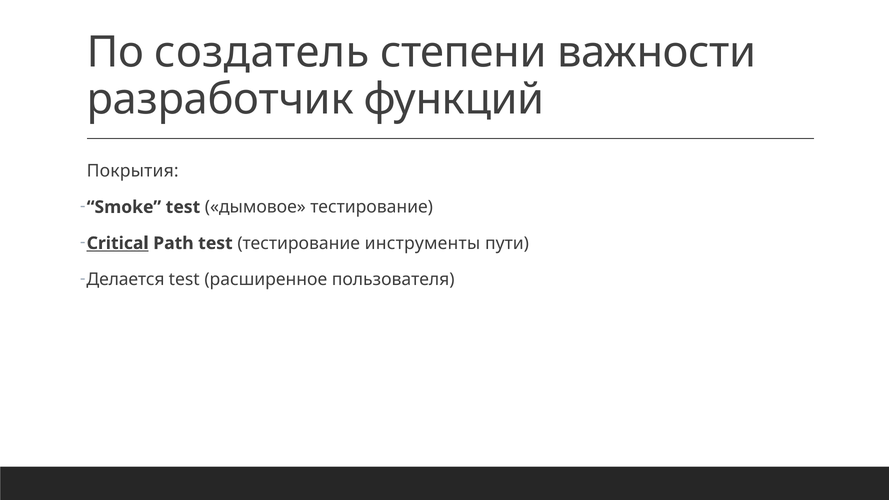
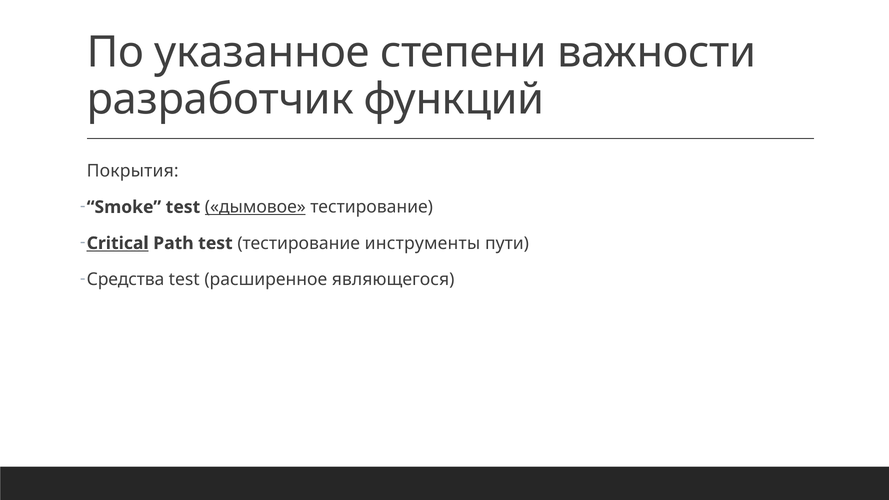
создатель: создатель -> указанное (262, 53)
дымовое underline: none -> present (255, 207)
Делается: Делается -> Средства (126, 279)
пользователя: пользователя -> являющегося (393, 279)
